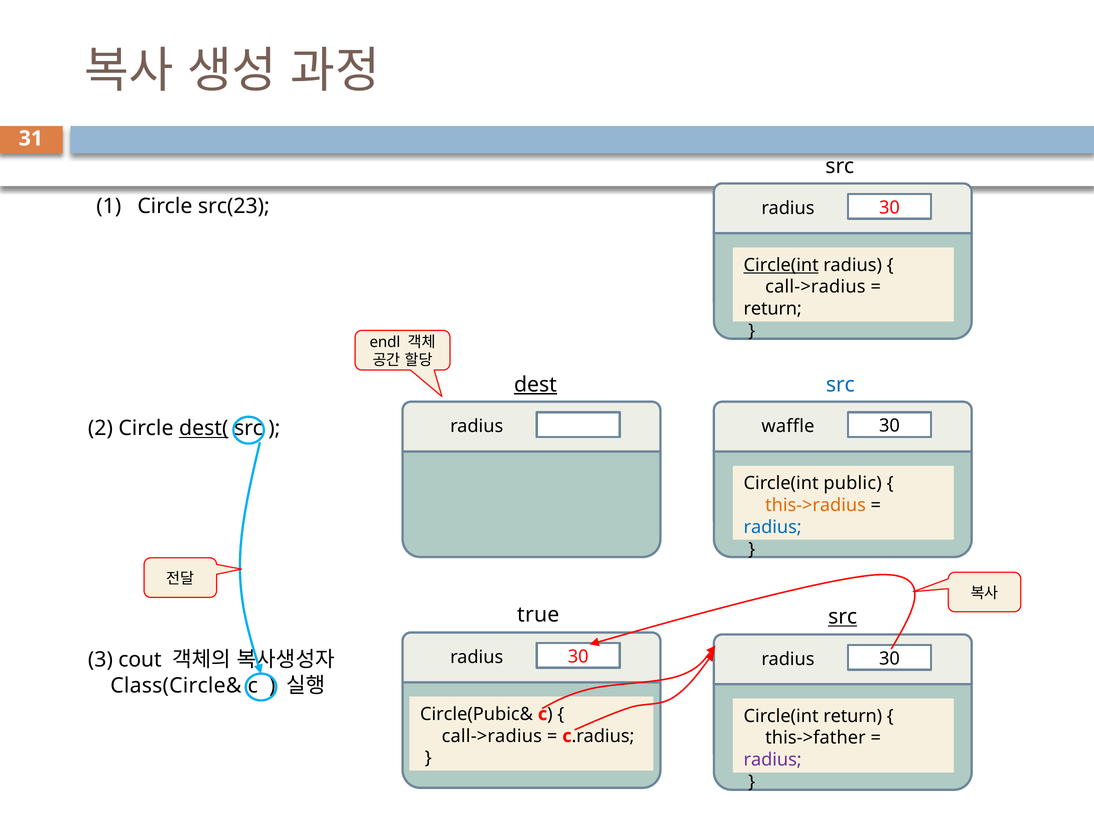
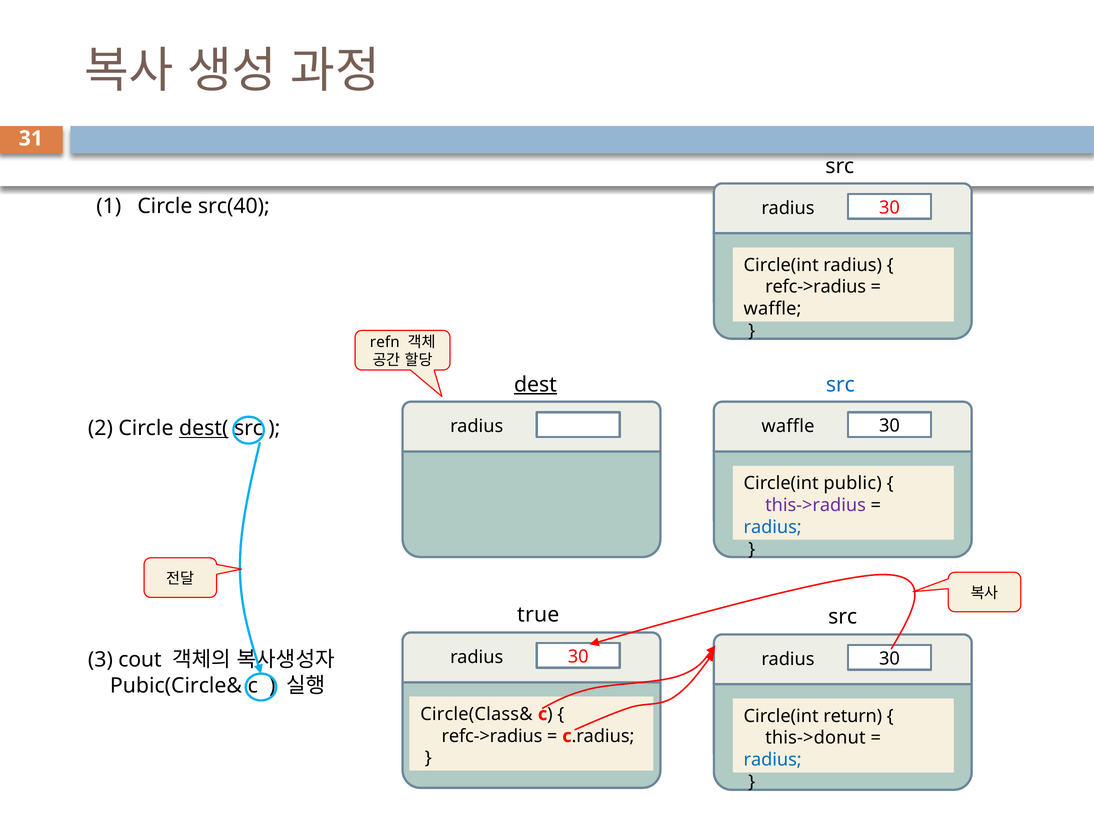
src(23: src(23 -> src(40 (234, 206)
Circle(int underline: present -> none (781, 265)
call->radius: call->radius -> refc->radius (816, 287)
return: return -> waffle (773, 309)
endl: endl -> refn (385, 342)
this->radius colour: orange -> purple (816, 505)
src underline: present -> none (843, 616)
Class(Circle&: Class(Circle& -> Pubic(Circle& (176, 685)
Circle(Pubic&: Circle(Pubic& -> Circle(Class& (476, 714)
call->radius: call->radius -> refc->radius (492, 736)
this->father: this->father -> this->donut (815, 738)
radius colour: purple -> blue (773, 759)
